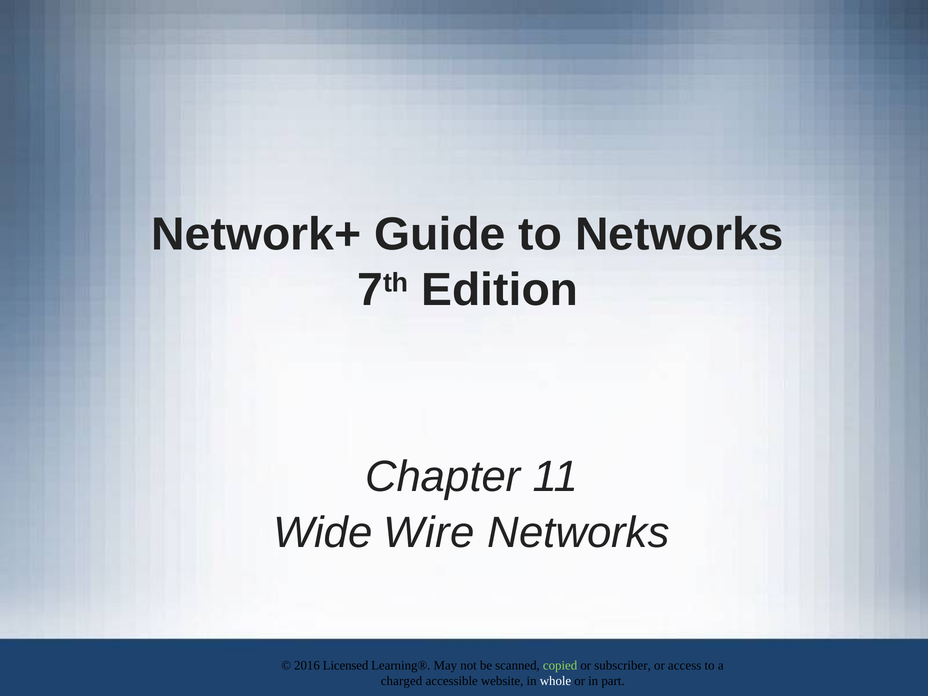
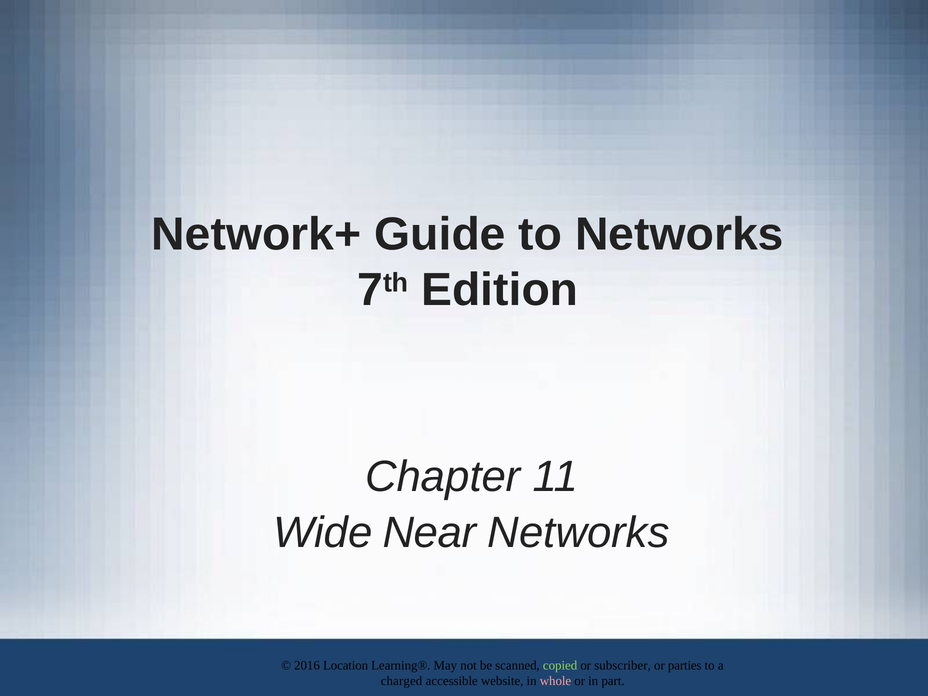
Wire: Wire -> Near (429, 533)
Licensed: Licensed -> Location (346, 666)
access: access -> parties (685, 666)
whole colour: white -> pink (555, 681)
